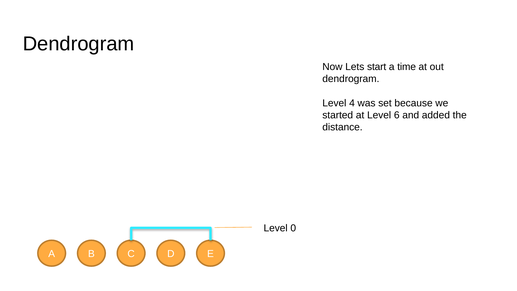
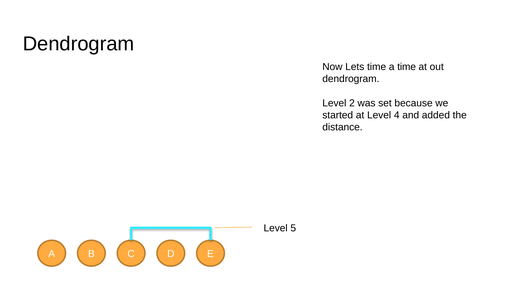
Lets start: start -> time (377, 67)
4: 4 -> 2 (352, 103)
6: 6 -> 4 (397, 115)
0: 0 -> 5 (293, 228)
